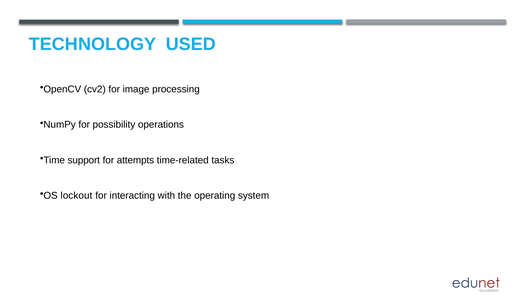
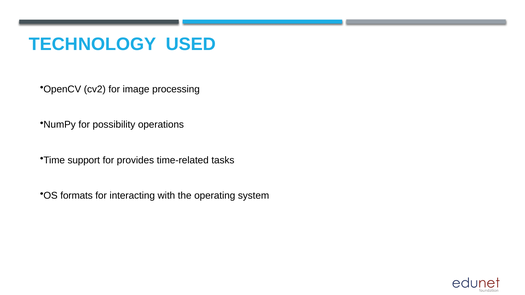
attempts: attempts -> provides (135, 160)
lockout: lockout -> formats (77, 196)
